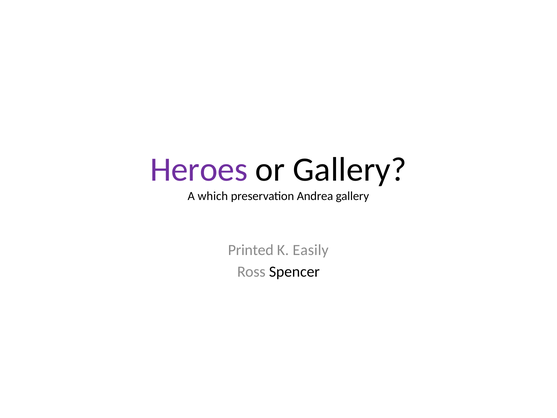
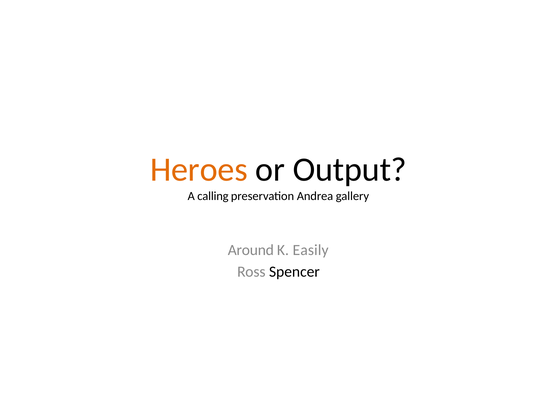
Heroes colour: purple -> orange (199, 169)
or Gallery: Gallery -> Output (350, 169)
which: which -> calling (213, 196)
Printed: Printed -> Around (251, 250)
